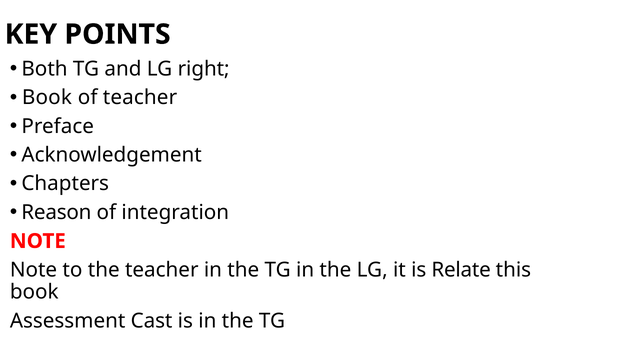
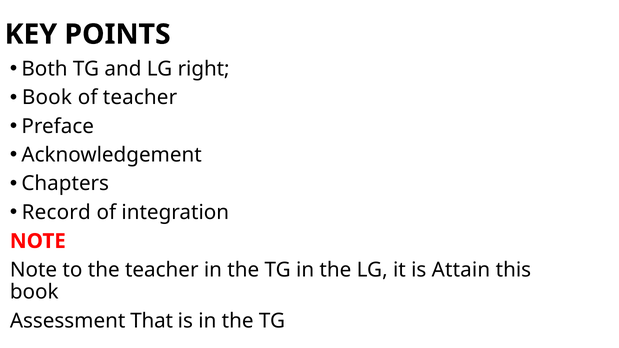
Reason: Reason -> Record (56, 213)
Relate: Relate -> Attain (461, 270)
Cast: Cast -> That (152, 321)
